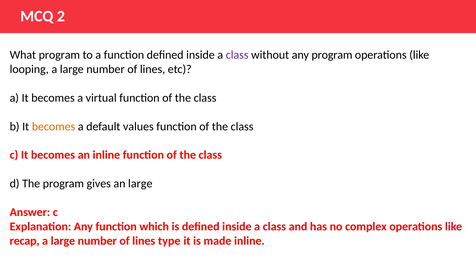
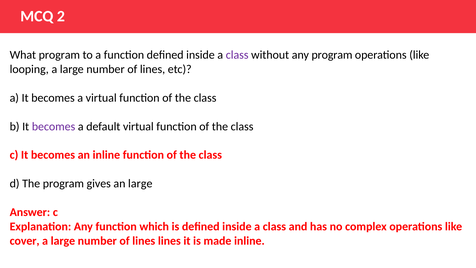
becomes colour: orange -> purple (54, 126)
default values: values -> virtual (138, 126)
recap: recap -> cover (25, 241)
lines type: type -> lines (169, 241)
